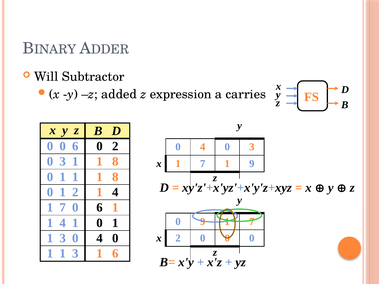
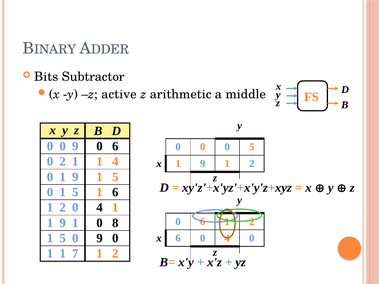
Will: Will -> Bits (46, 77)
added: added -> active (119, 94)
expression: expression -> arithmetic (181, 94)
carries: carries -> middle (246, 94)
0 0 6: 6 -> 9 (75, 146)
2: 2 -> 6 (115, 146)
4: 4 -> 0 (203, 147)
3: 3 -> 5 (252, 147)
3: 3 -> 2 (63, 162)
8: 8 -> 4 (115, 162)
x 1 7: 7 -> 9 (203, 164)
9: 9 -> 2 (252, 164)
1: 1 -> 9 (75, 177)
8: 8 -> 5 (115, 177)
0 1 2: 2 -> 5 (75, 192)
4: 4 -> 6 (115, 192)
7: 7 -> 2 (63, 208)
6: 6 -> 4 (99, 208)
9: 9 -> 6 (203, 222)
7: 7 -> 2 (252, 222)
4: 4 -> 9 (63, 223)
1 0 1: 1 -> 8 (115, 223)
3: 3 -> 5 (63, 238)
4: 4 -> 9 (99, 238)
x 2: 2 -> 6 (178, 238)
0: 0 -> 4 (227, 238)
3: 3 -> 7 (75, 254)
6: 6 -> 2 (115, 254)
